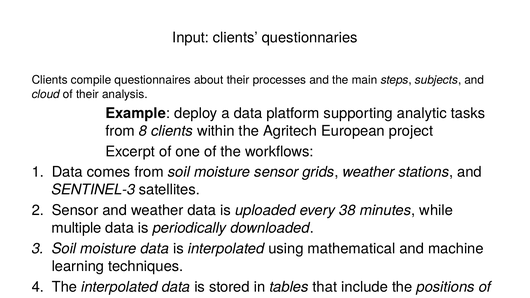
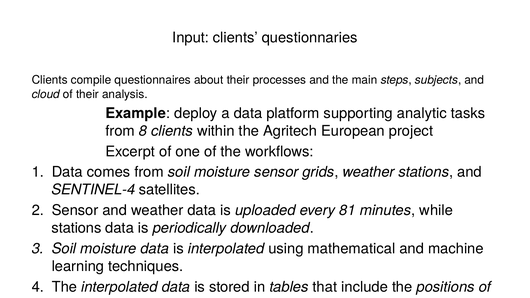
SENTINEL-3: SENTINEL-3 -> SENTINEL-4 (93, 190)
38: 38 -> 81 (347, 210)
multiple: multiple -> stations (77, 228)
